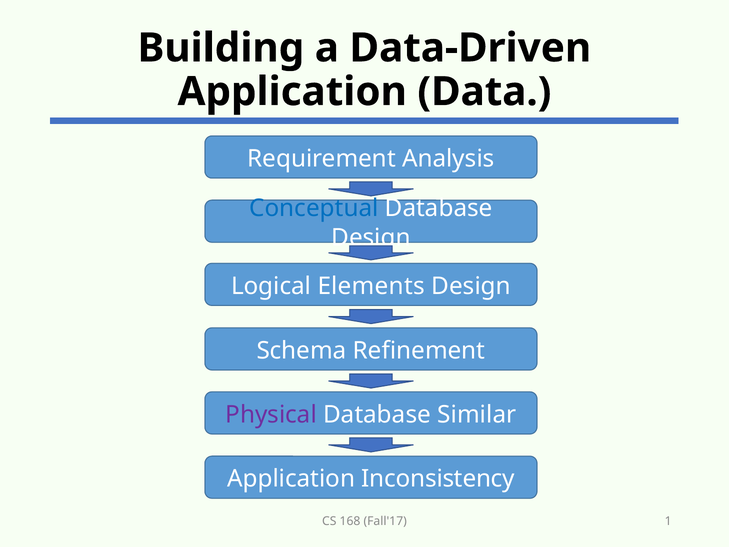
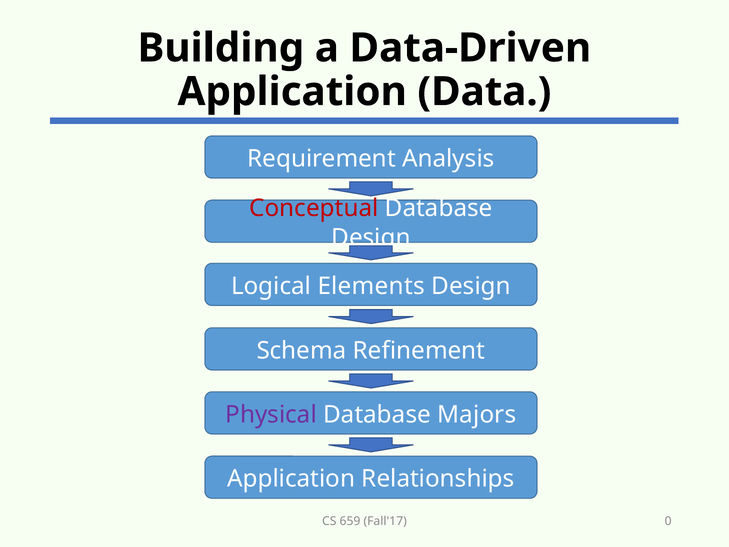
Conceptual colour: blue -> red (314, 208)
Similar: Similar -> Majors (477, 414)
Inconsistency: Inconsistency -> Relationships (438, 479)
168: 168 -> 659 (350, 521)
1: 1 -> 0 (668, 521)
